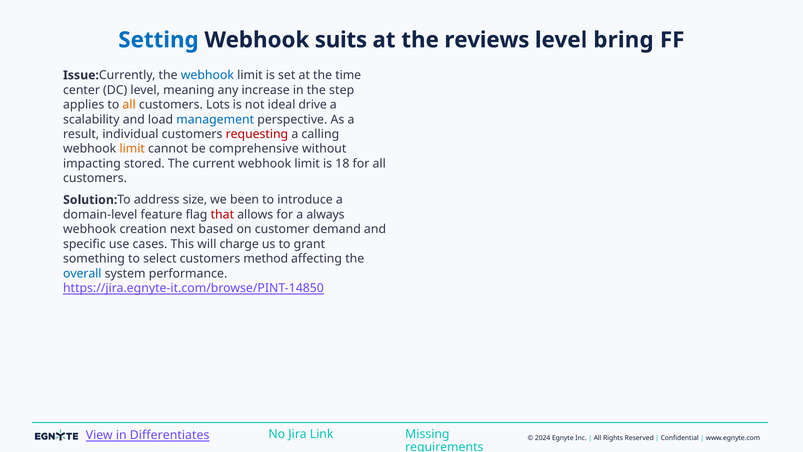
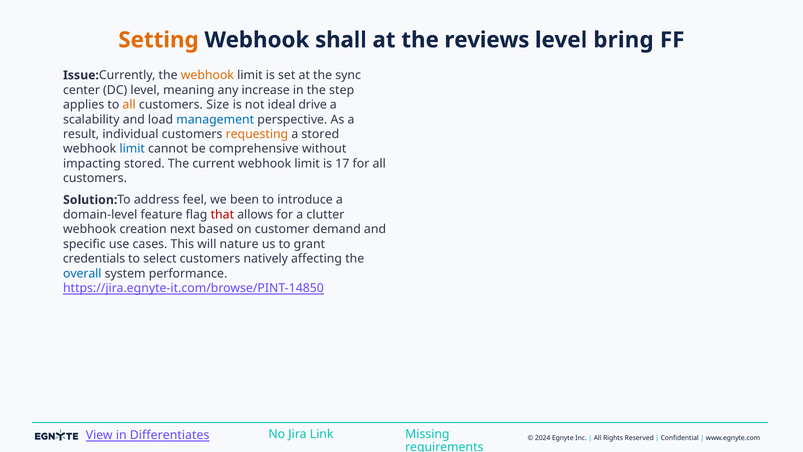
Setting colour: blue -> orange (158, 40)
suits: suits -> shall (341, 40)
webhook colour: blue -> orange (207, 75)
time: time -> sync (348, 75)
Lots: Lots -> Size (218, 105)
requesting colour: red -> orange (257, 134)
a calling: calling -> stored (320, 134)
limit colour: orange -> blue (132, 149)
18: 18 -> 17 (342, 164)
size: size -> feel (195, 200)
always: always -> clutter (325, 214)
charge: charge -> nature (239, 244)
something: something -> credentials (94, 259)
method: method -> natively (266, 259)
